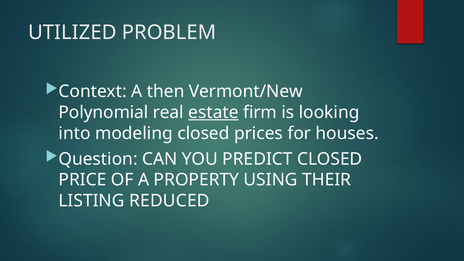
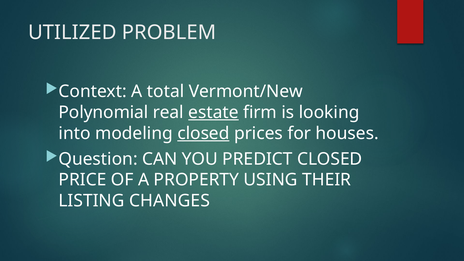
then: then -> total (166, 92)
closed underline: none -> present (203, 133)
REDUCED: REDUCED -> CHANGES (169, 201)
